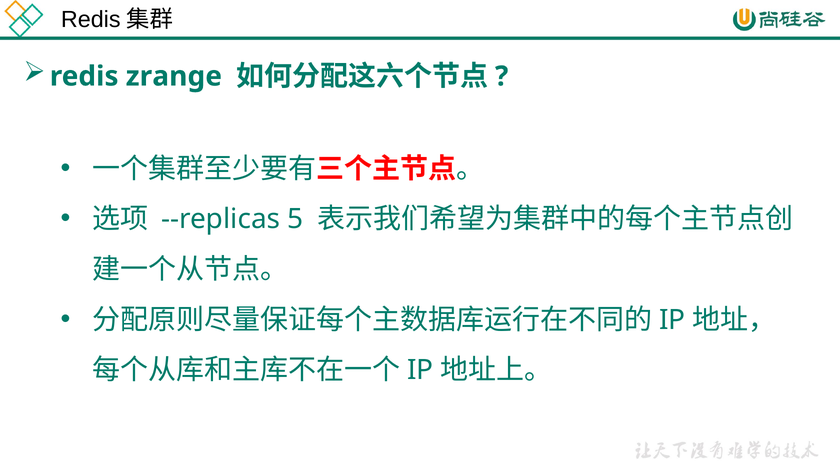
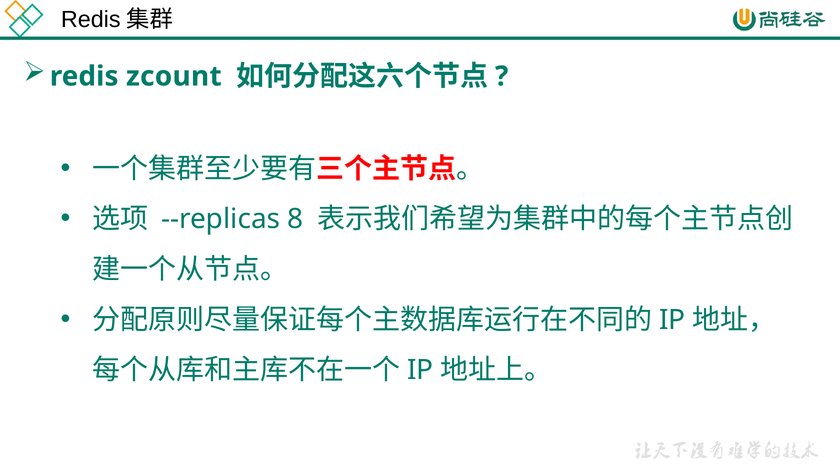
zrange: zrange -> zcount (174, 76)
5: 5 -> 8 (295, 219)
